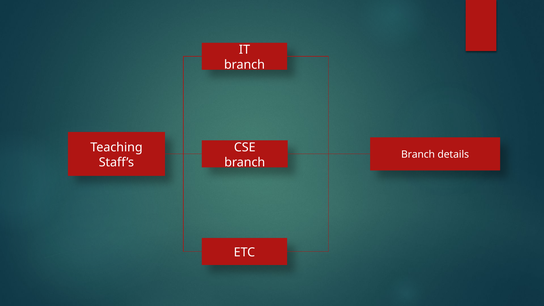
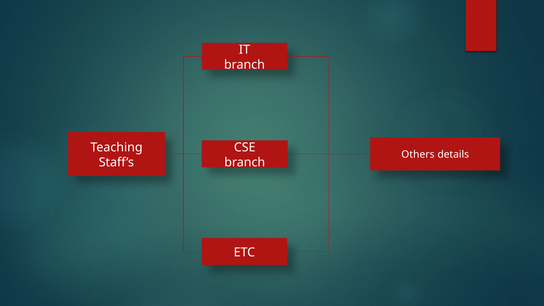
Branch: Branch -> Others (418, 155)
